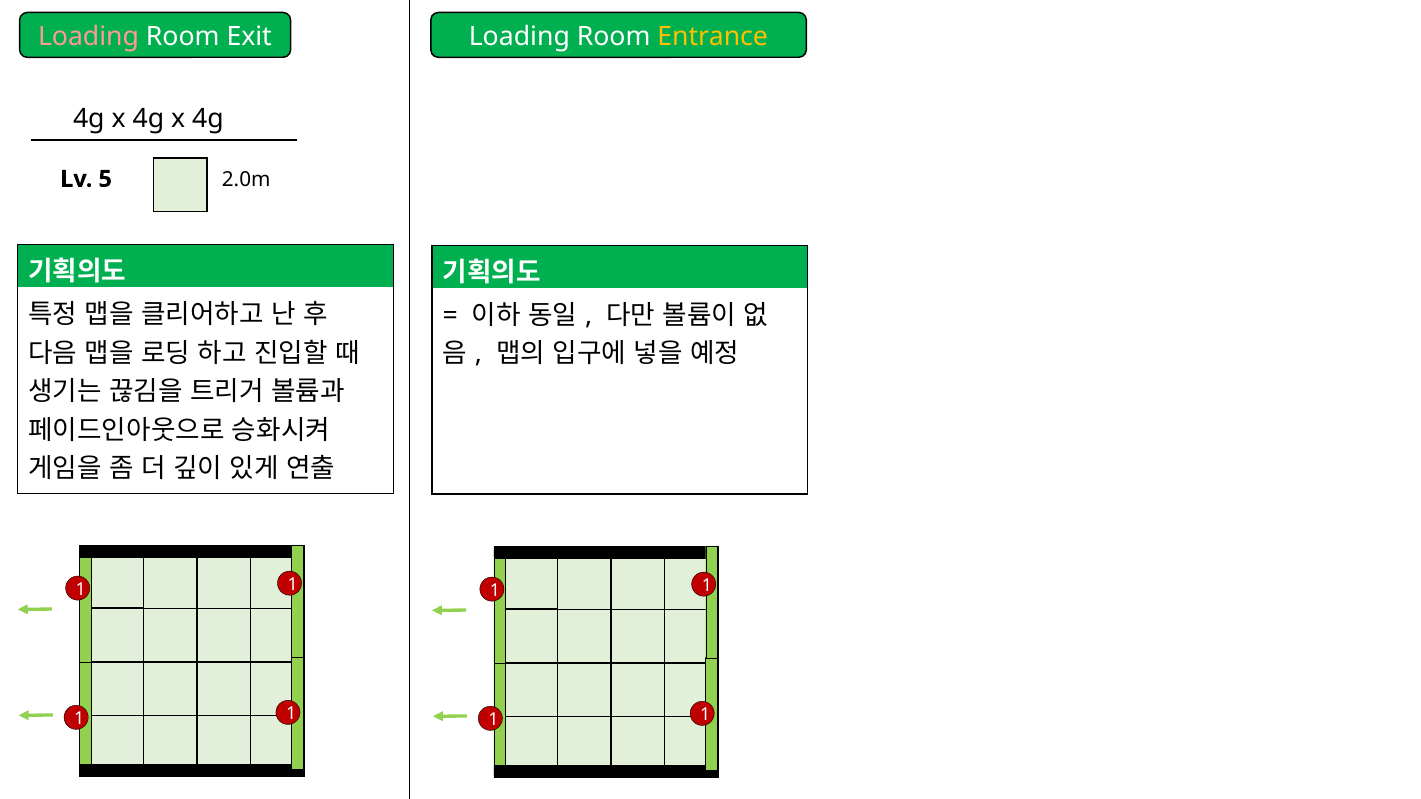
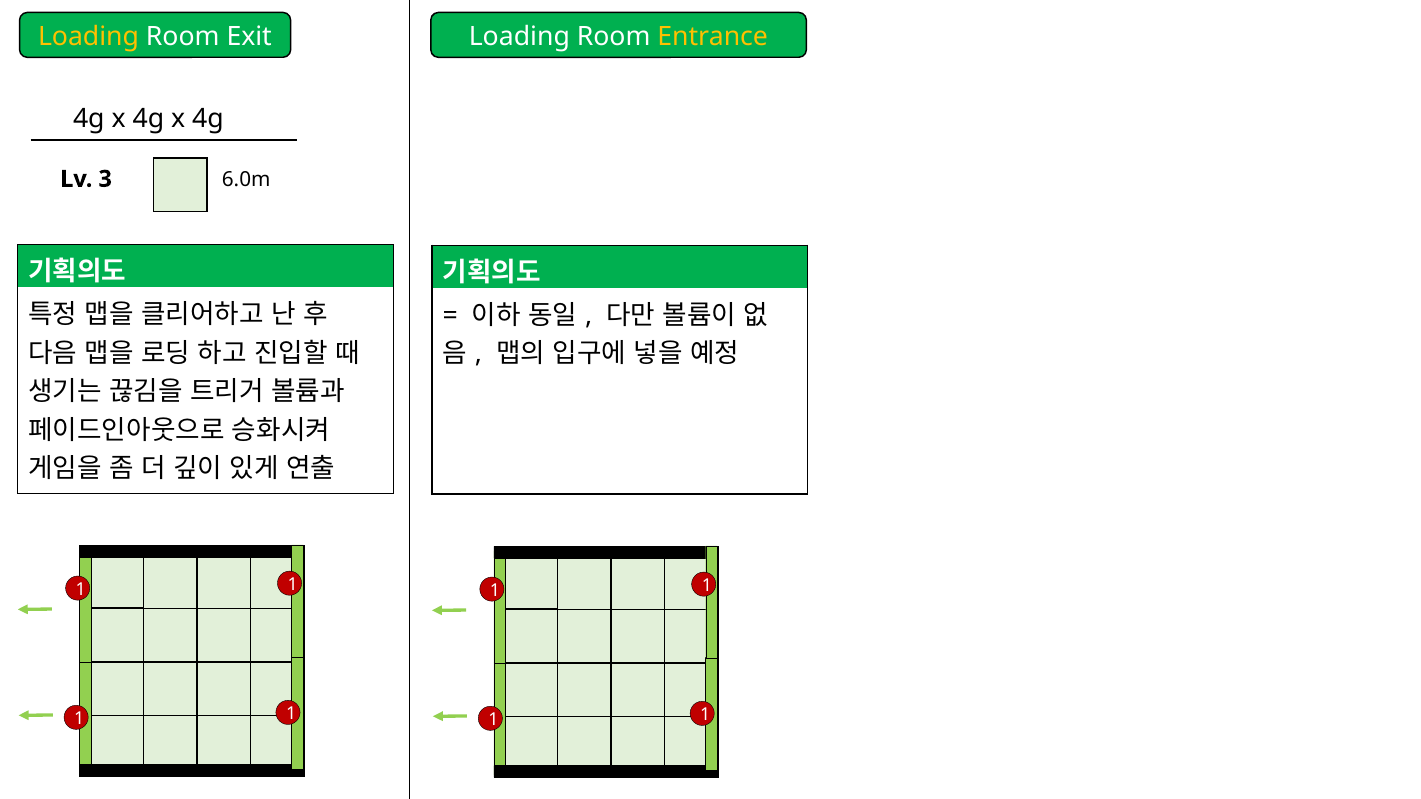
Loading colour: pink -> yellow (89, 37)
2.0m: 2.0m -> 6.0m (246, 179)
5: 5 -> 3 (105, 179)
